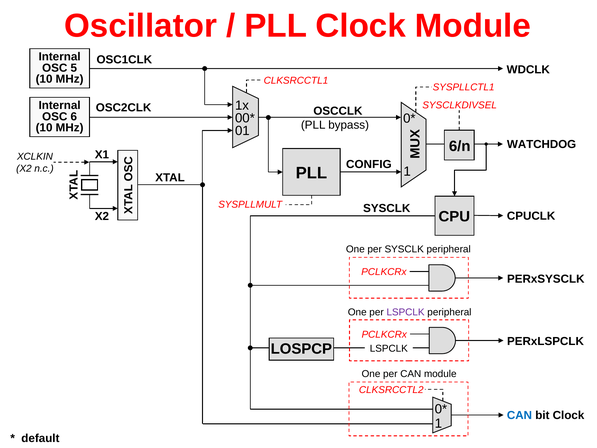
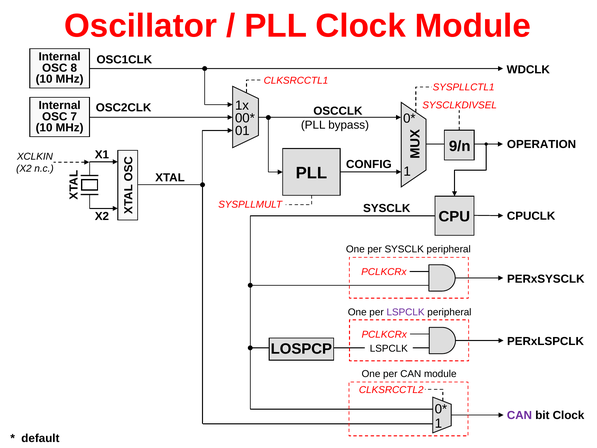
5: 5 -> 8 (74, 68)
6: 6 -> 7 (74, 116)
WATCHDOG: WATCHDOG -> OPERATION (542, 144)
6/n: 6/n -> 9/n (460, 146)
CAN colour: blue -> purple (519, 415)
